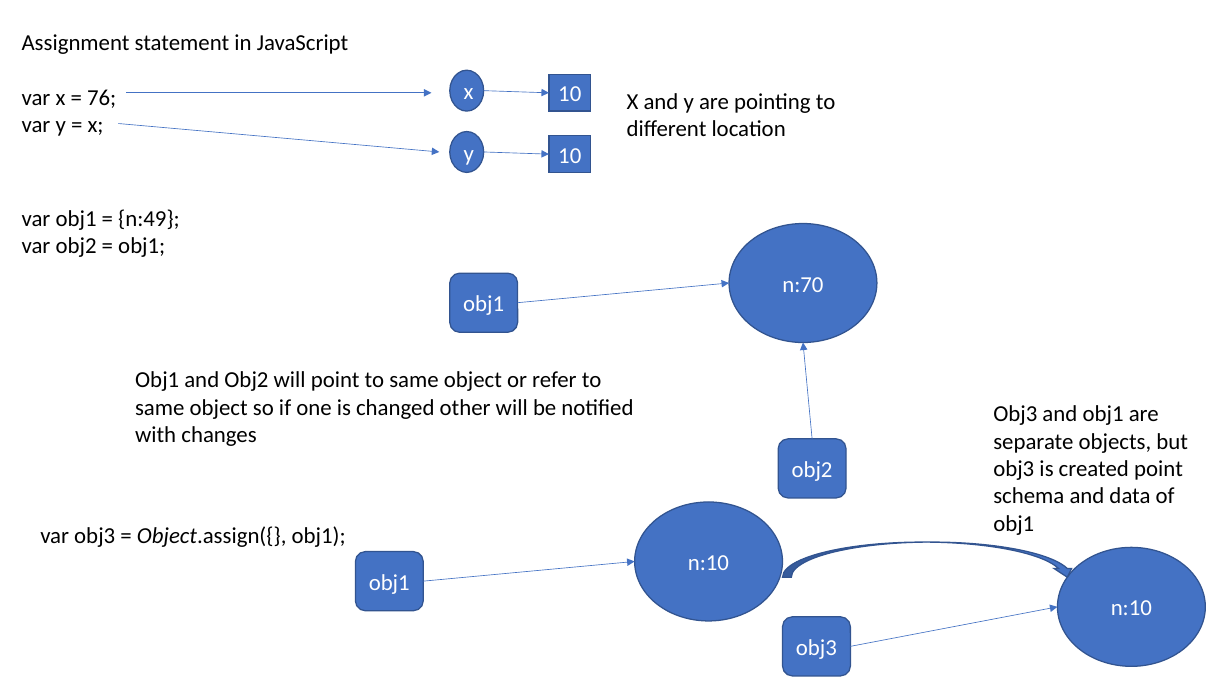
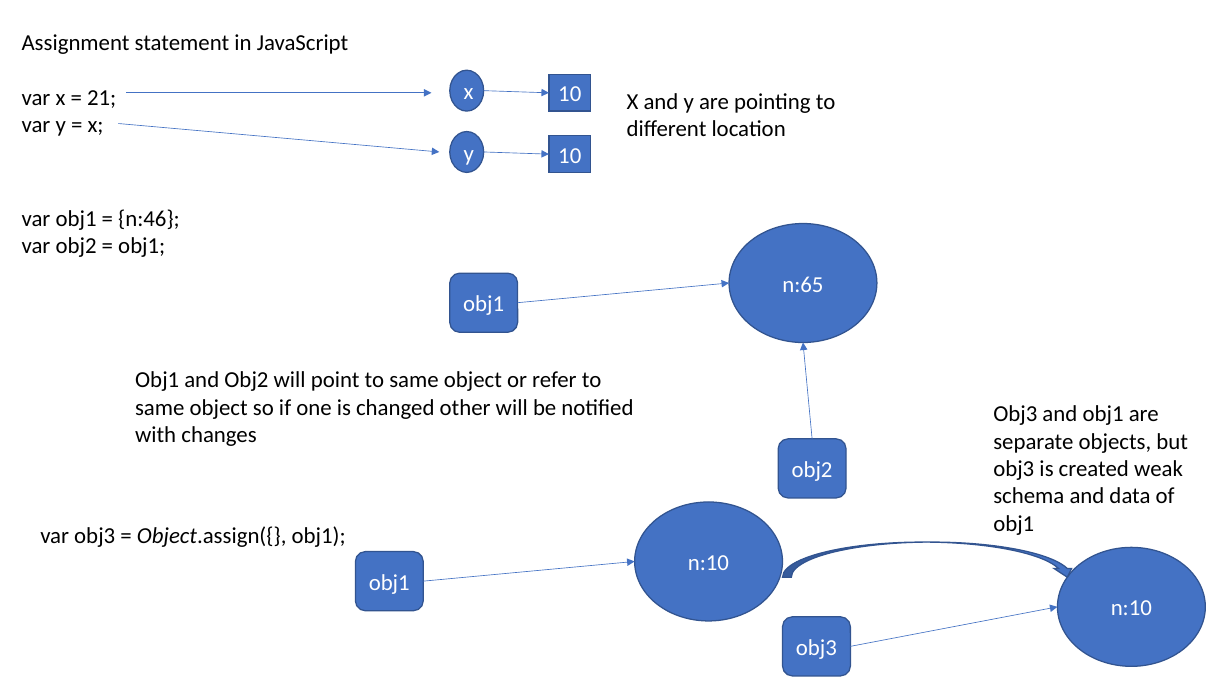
76: 76 -> 21 (102, 98)
n:49: n:49 -> n:46 (149, 219)
n:70: n:70 -> n:65 (803, 285)
created point: point -> weak (1158, 469)
